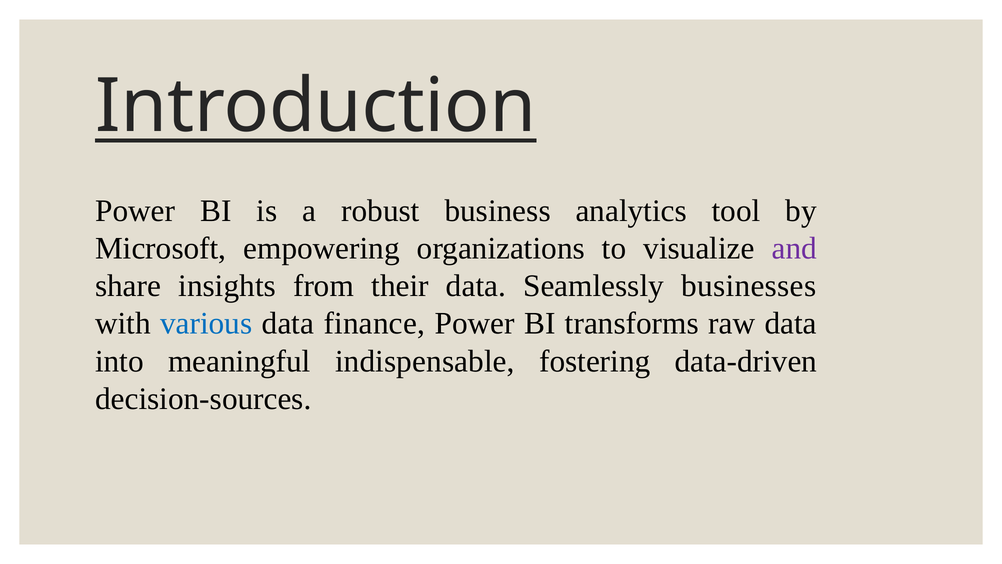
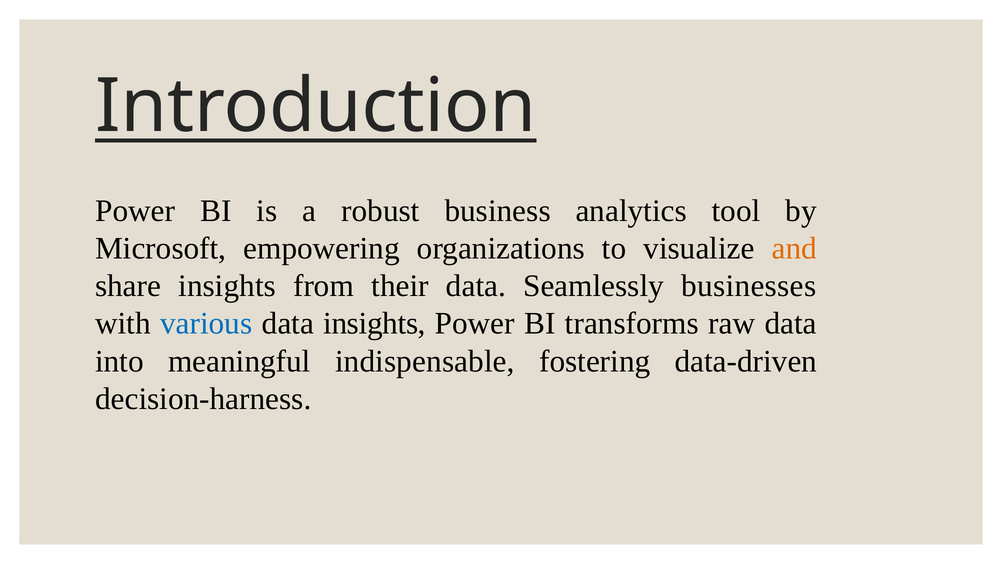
and colour: purple -> orange (794, 248)
data finance: finance -> insights (374, 323)
decision-sources: decision-sources -> decision-harness (203, 399)
